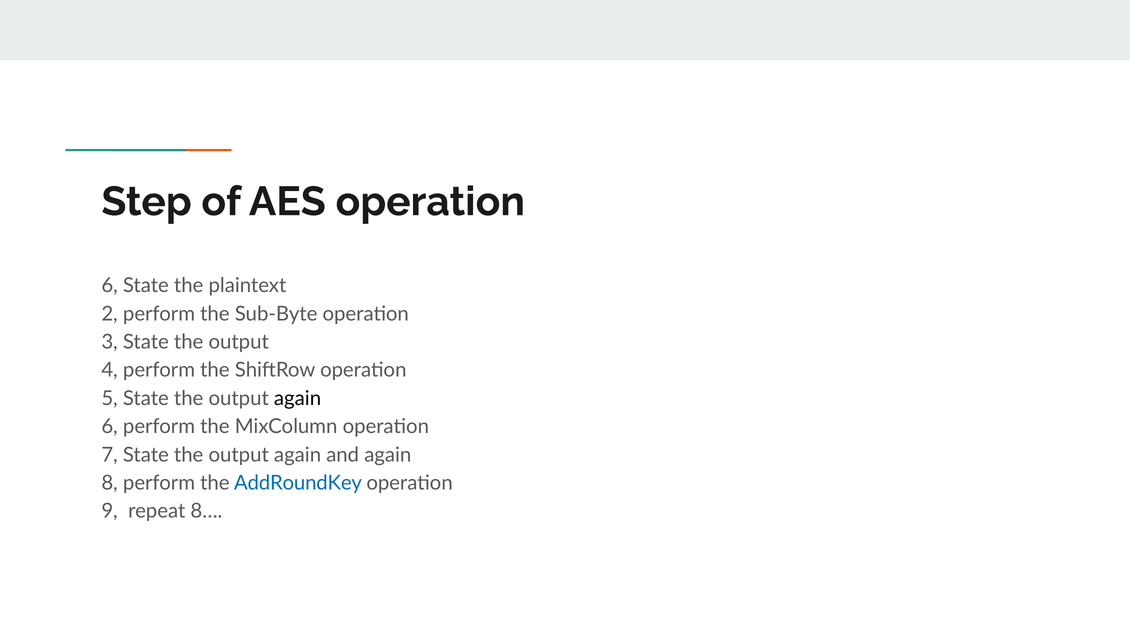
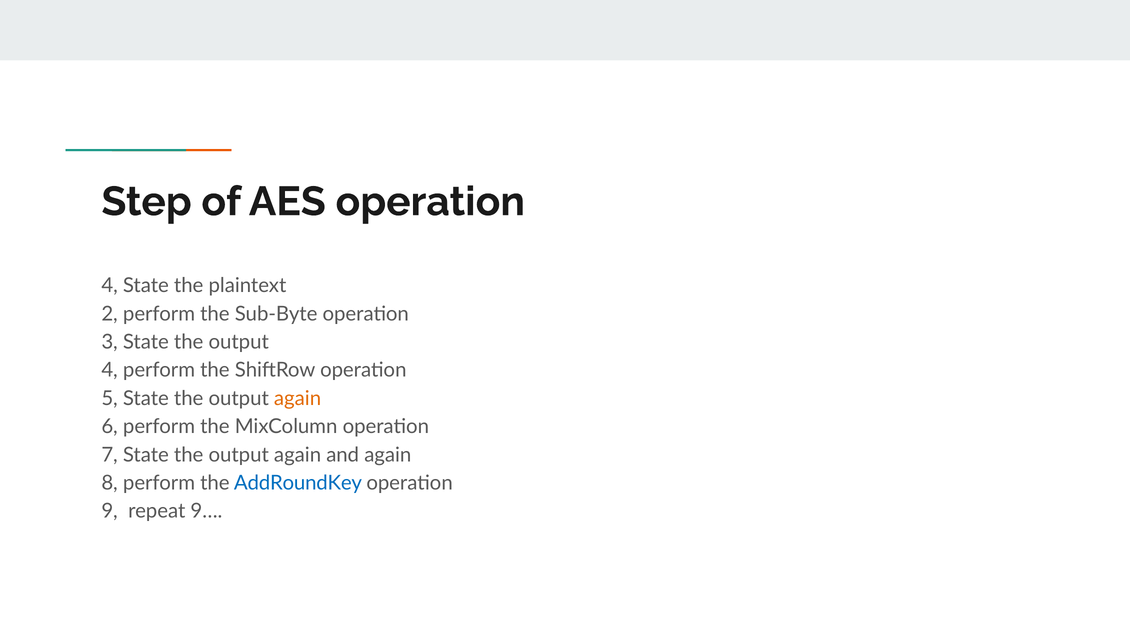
6: 6 -> 4 (110, 286)
again colour: black -> orange (298, 398)
8…: 8… -> 9… (206, 511)
